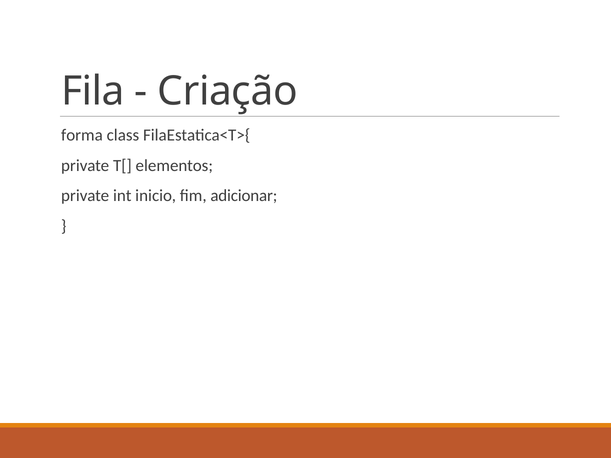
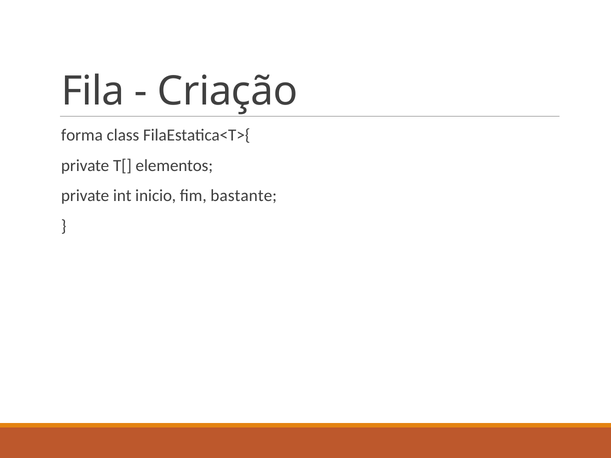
adicionar: adicionar -> bastante (244, 196)
